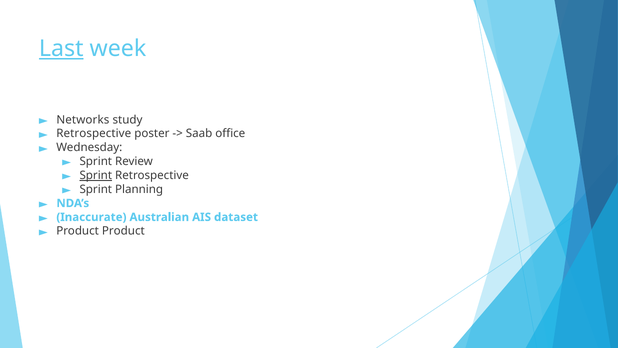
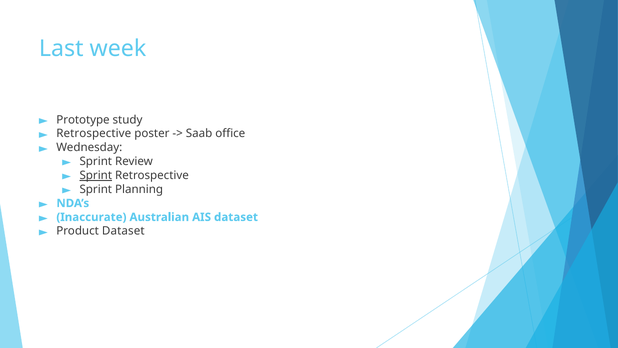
Last underline: present -> none (61, 49)
Networks: Networks -> Prototype (83, 120)
Product Product: Product -> Dataset (123, 231)
